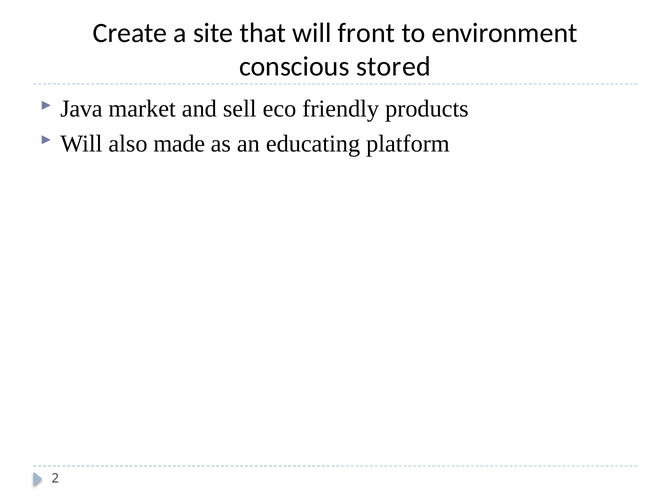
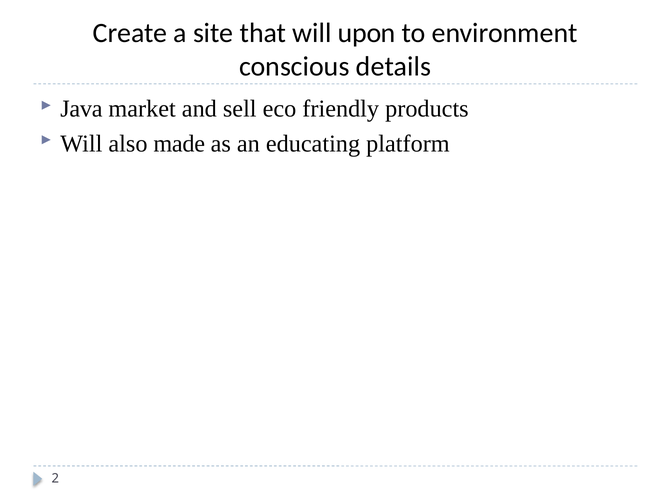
front: front -> upon (367, 33)
stored: stored -> details (394, 67)
